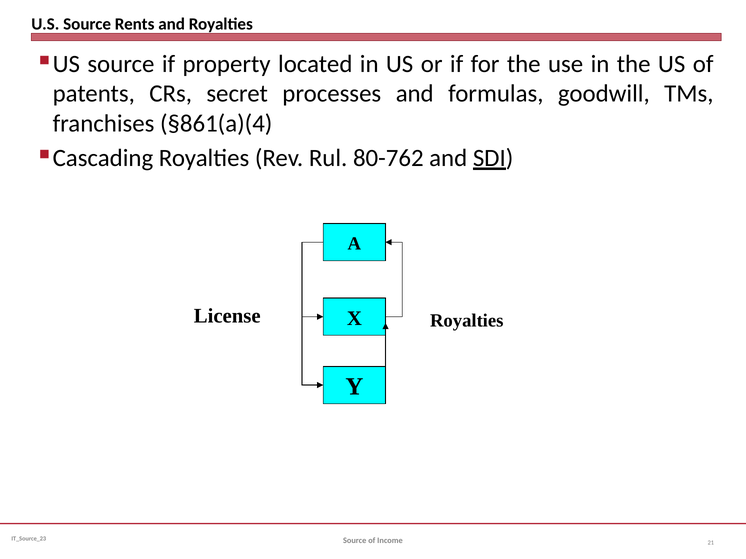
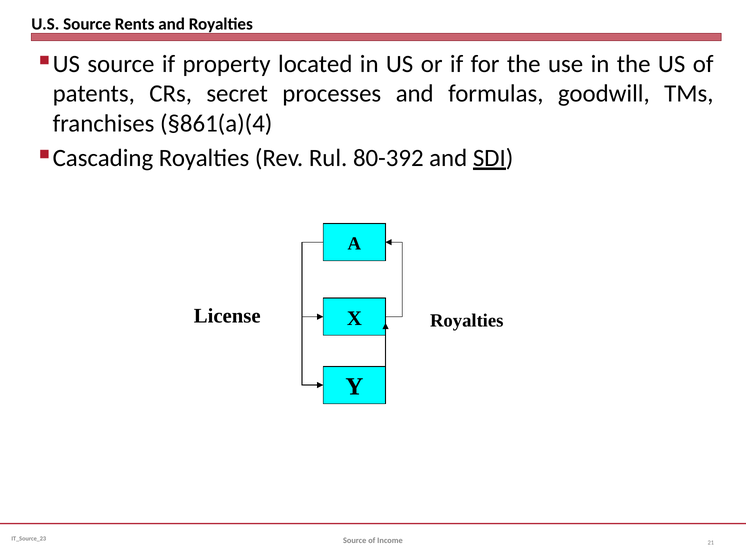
80-762: 80-762 -> 80-392 (388, 158)
